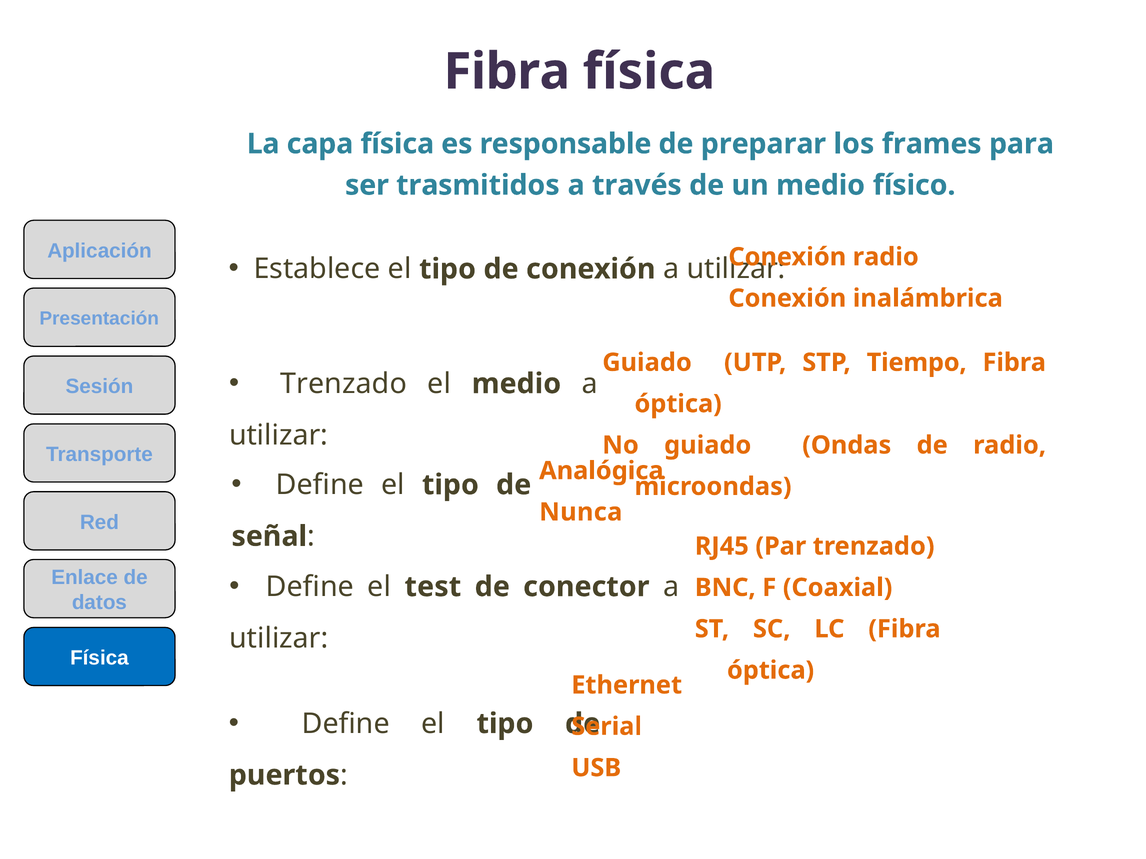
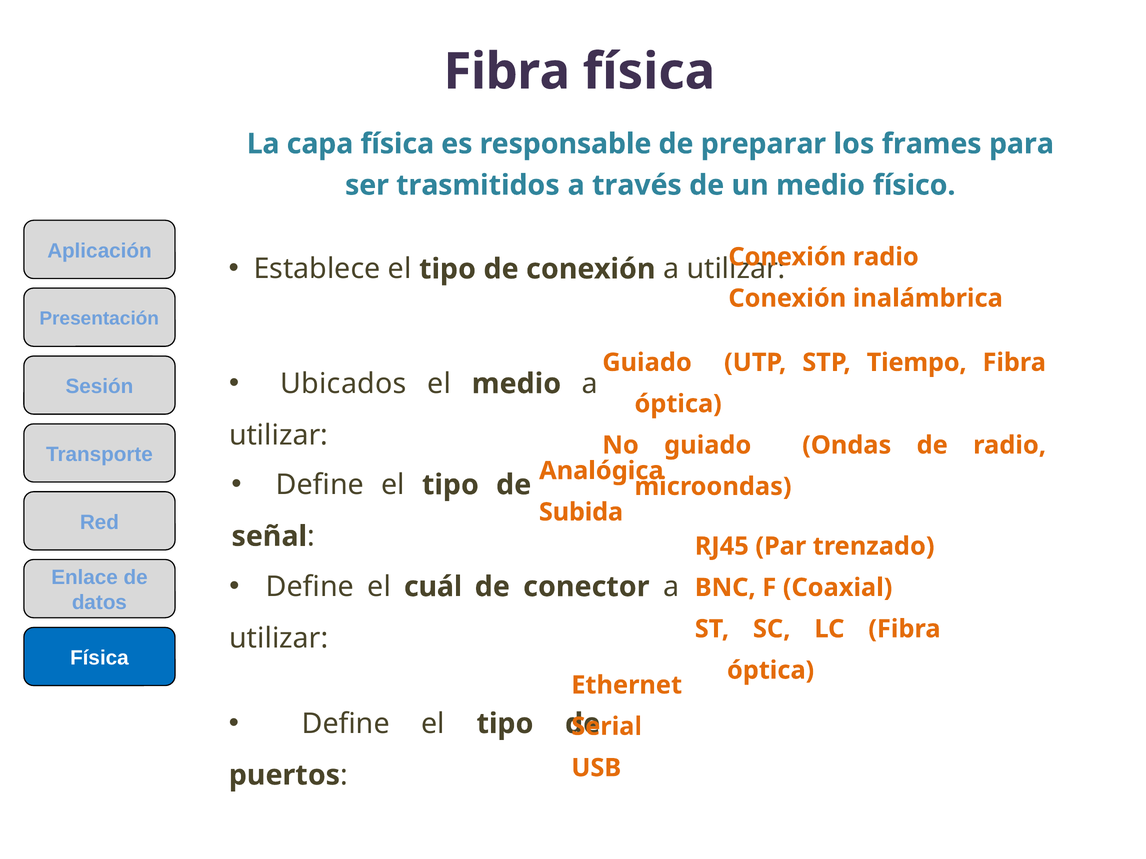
Trenzado: Trenzado -> Ubicados (343, 384)
Nunca: Nunca -> Subida (581, 512)
test: test -> cuál (433, 587)
